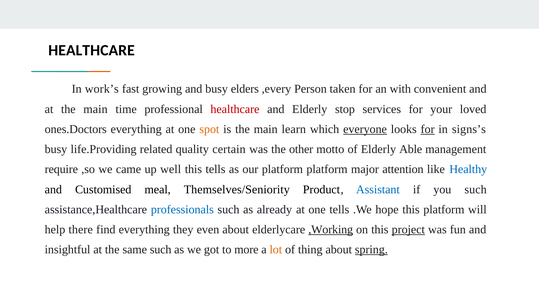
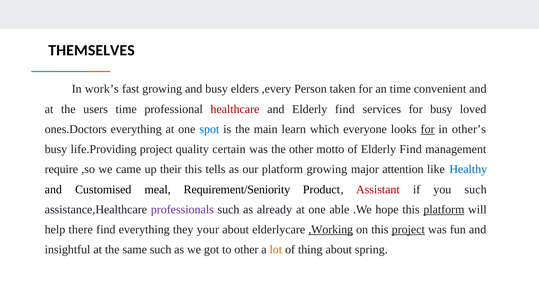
HEALTHCARE: HEALTHCARE -> THEMSELVES (91, 50)
an with: with -> time (400, 89)
at the main: main -> users (96, 109)
and Elderly stop: stop -> find (345, 109)
for your: your -> busy (441, 109)
spot colour: orange -> blue (209, 129)
everyone underline: present -> none (365, 129)
signs’s: signs’s -> other’s (469, 129)
life.Providing related: related -> project (156, 149)
of Elderly Able: Able -> Find (411, 149)
well: well -> their (171, 169)
platform platform: platform -> growing (327, 169)
Themselves/Seniority: Themselves/Seniority -> Requirement/Seniority (237, 190)
Assistant colour: blue -> red (378, 190)
professionals colour: blue -> purple (182, 210)
one tells: tells -> able (339, 210)
platform underline: none -> present (444, 210)
even: even -> your (208, 230)
to more: more -> other (246, 250)
spring underline: present -> none (371, 250)
